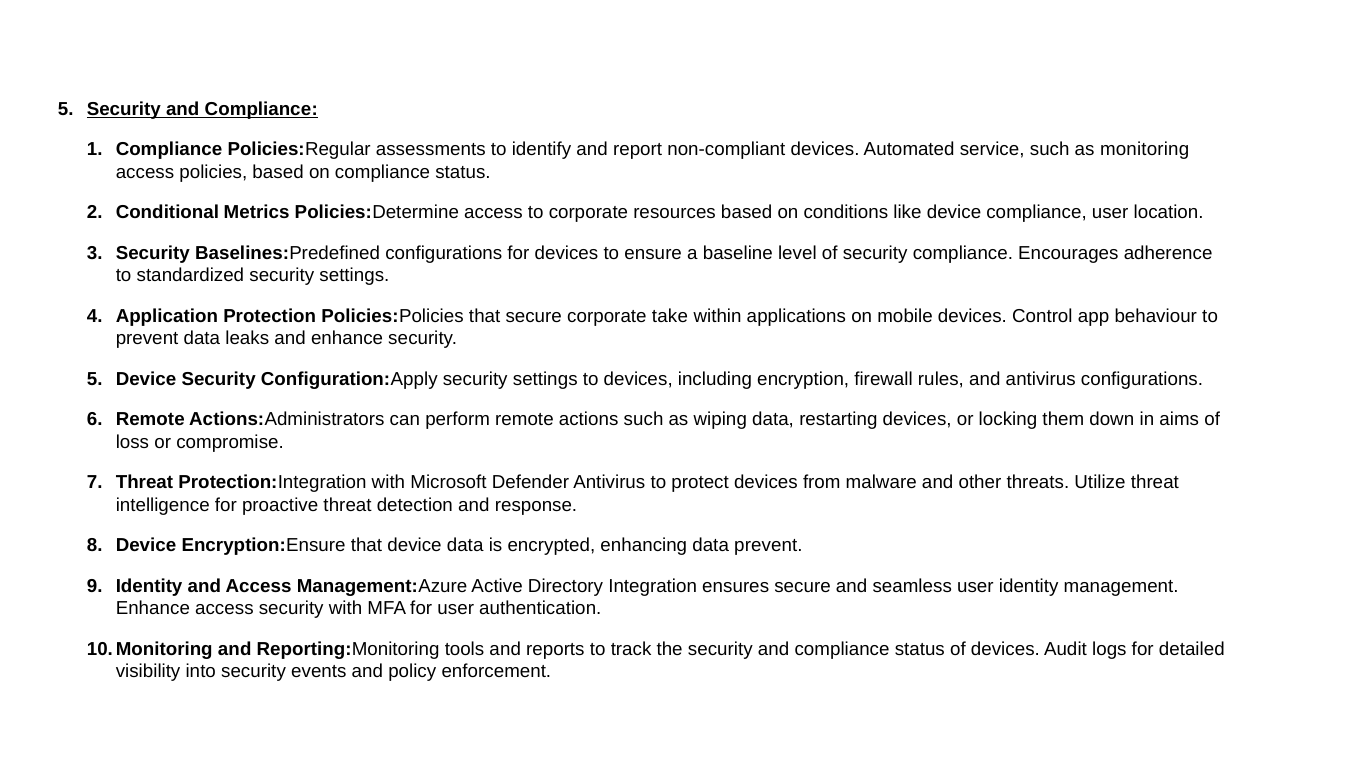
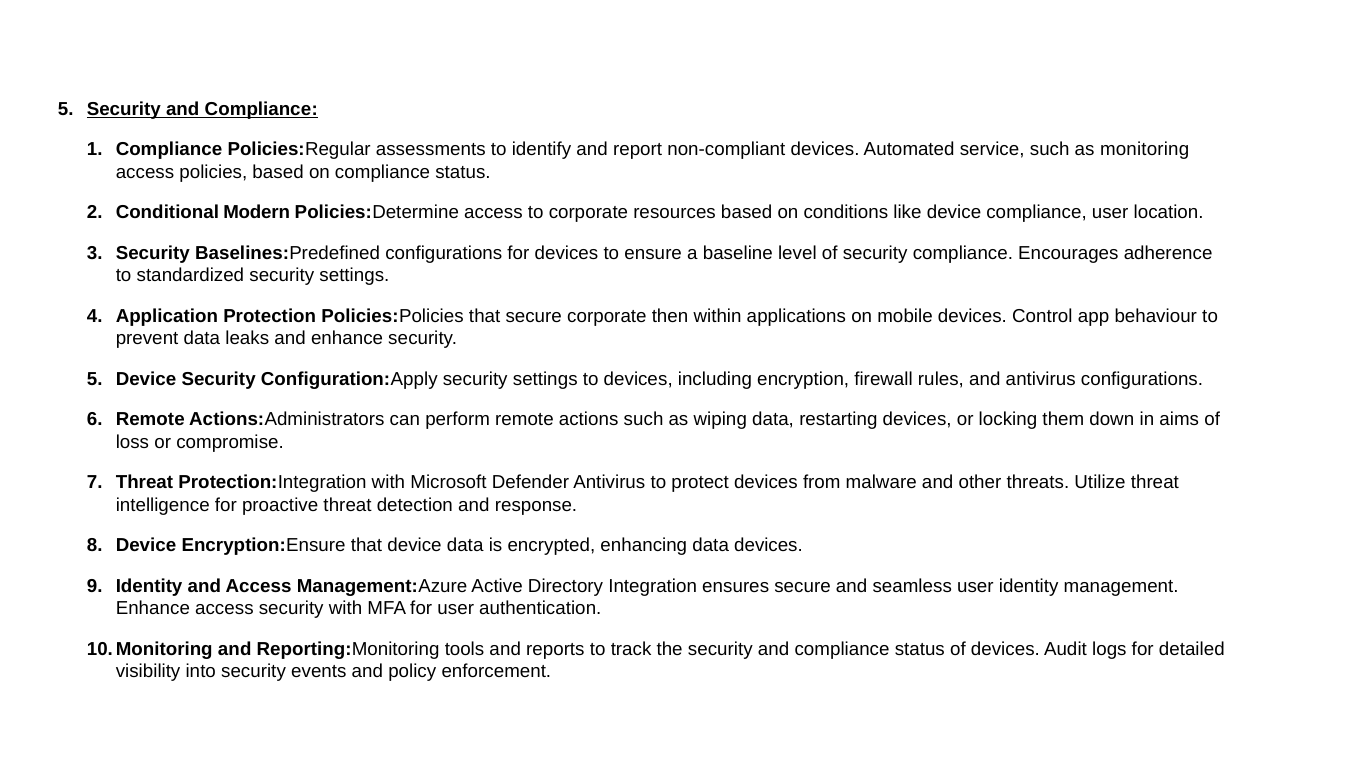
Metrics: Metrics -> Modern (257, 213)
take: take -> then (670, 316)
data prevent: prevent -> devices (768, 546)
